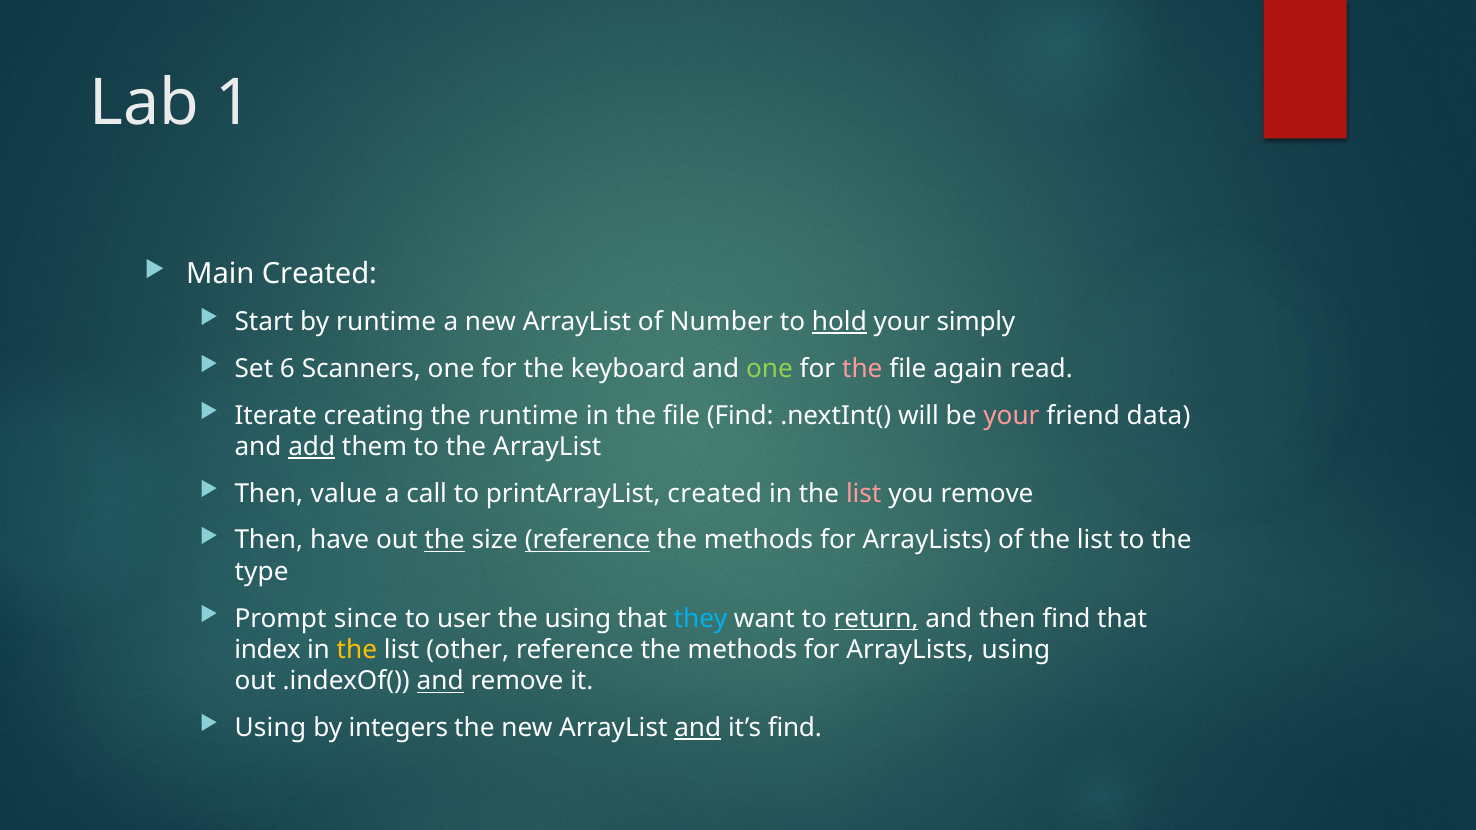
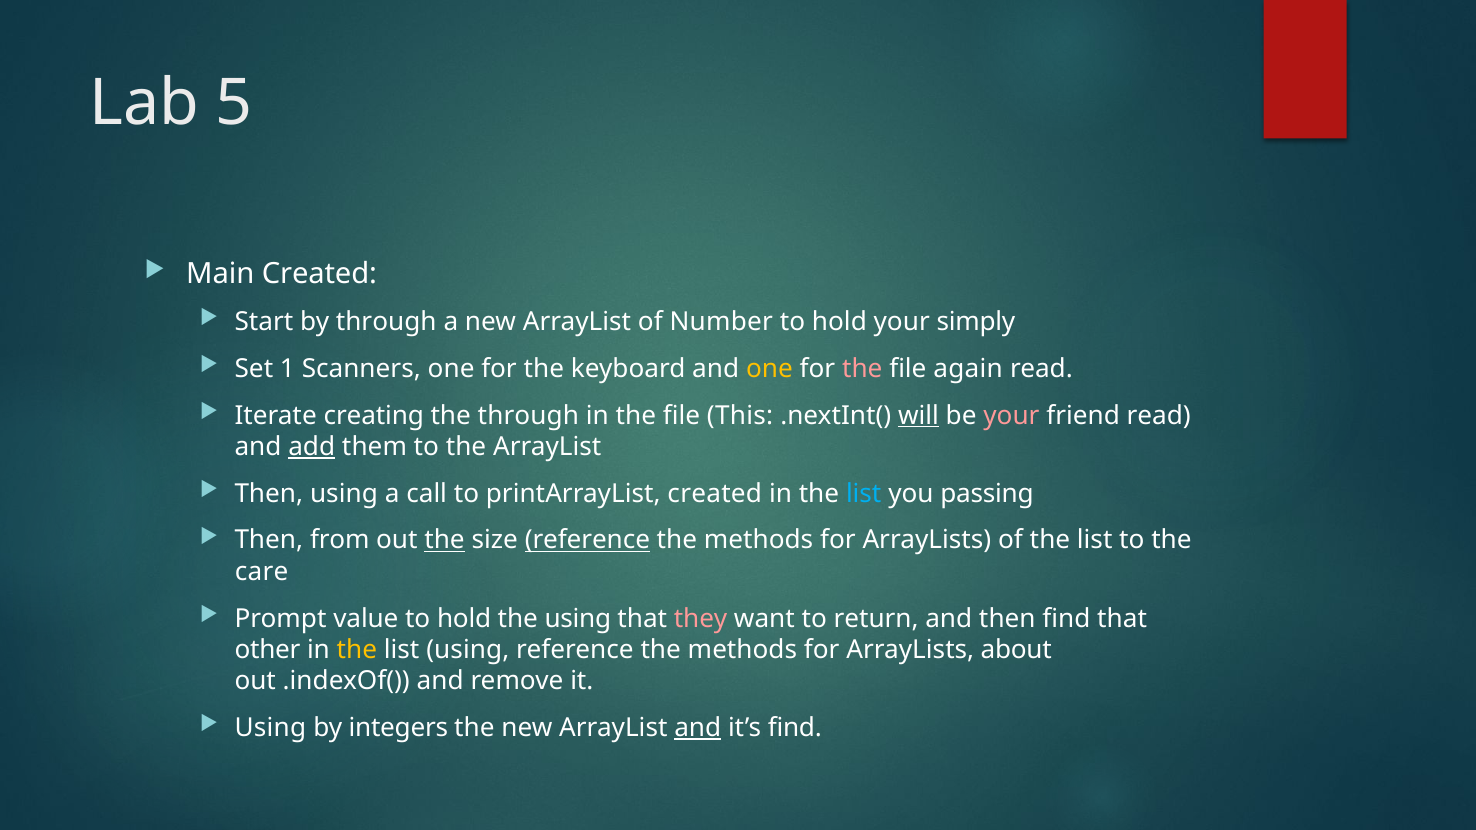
1: 1 -> 5 (234, 104)
by runtime: runtime -> through (386, 322)
hold underline: present -> none (839, 322)
6: 6 -> 1 (287, 369)
one colour: light green -> yellow (769, 369)
the runtime: runtime -> through (528, 416)
file Find: Find -> This (740, 416)
will underline: none -> present (918, 416)
friend data: data -> read (1159, 416)
Then value: value -> using (344, 494)
list colour: pink -> light blue (864, 494)
you remove: remove -> passing (987, 494)
have: have -> from (340, 540)
type: type -> care (262, 572)
since: since -> value (366, 619)
user: user -> hold (464, 619)
they colour: light blue -> pink (701, 619)
return underline: present -> none (876, 619)
index: index -> other (268, 650)
list other: other -> using (468, 650)
ArrayLists using: using -> about (1016, 650)
and underline: present -> none (440, 681)
